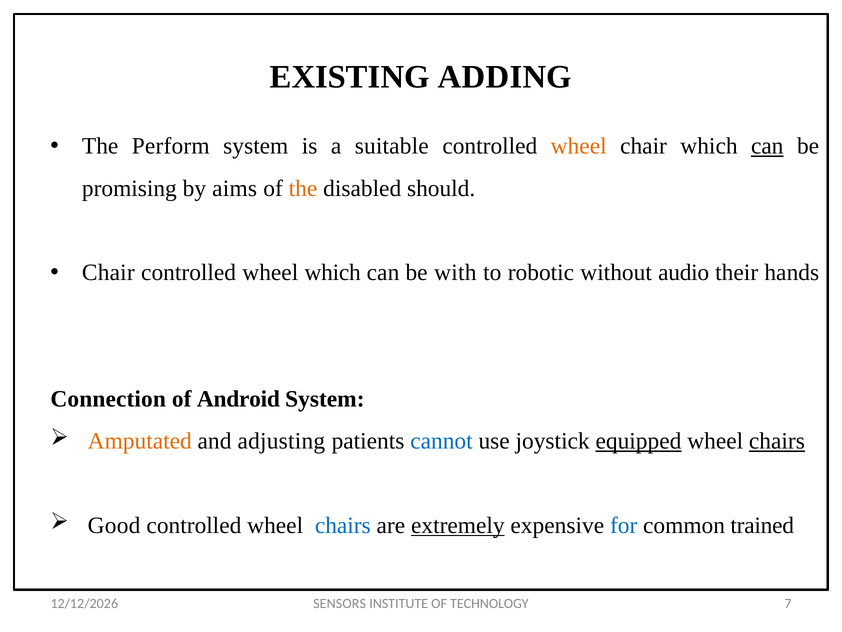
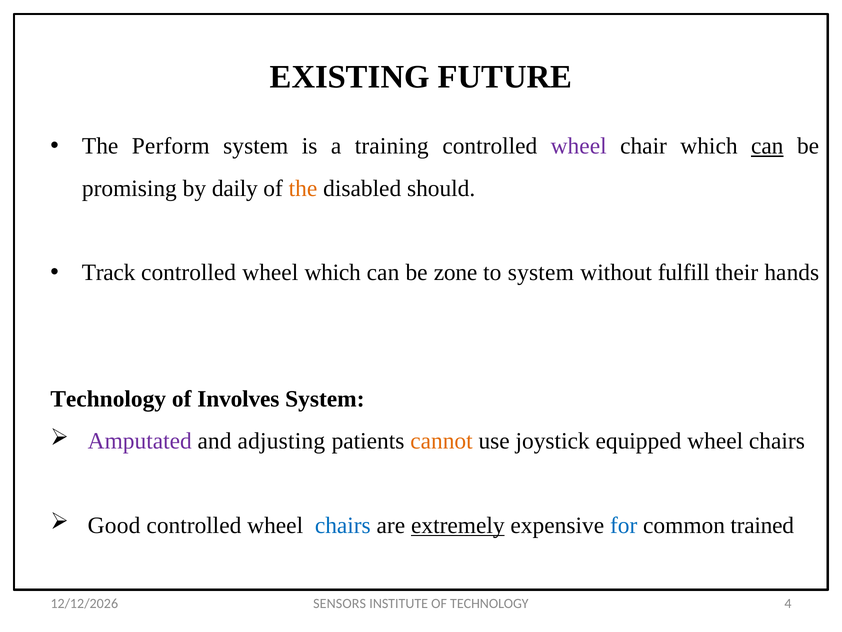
ADDING: ADDING -> FUTURE (505, 77)
suitable: suitable -> training (392, 146)
wheel colour: orange -> purple (579, 146)
aims: aims -> daily (235, 188)
Chair: Chair -> Track (109, 272)
with: with -> zone (456, 272)
to robotic: robotic -> system (541, 272)
audio: audio -> fulfill (684, 272)
Connection: Connection -> Technology (108, 399)
Android: Android -> Involves (238, 399)
Amputated colour: orange -> purple (140, 441)
cannot colour: blue -> orange (441, 441)
equipped underline: present -> none (638, 441)
chairs underline: present -> none (777, 441)
7: 7 -> 4 (788, 603)
